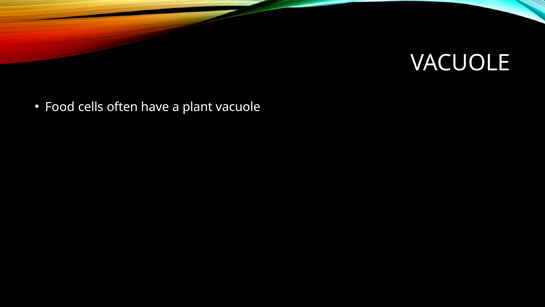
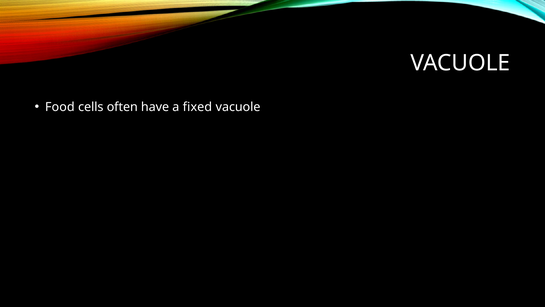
plant: plant -> fixed (197, 107)
